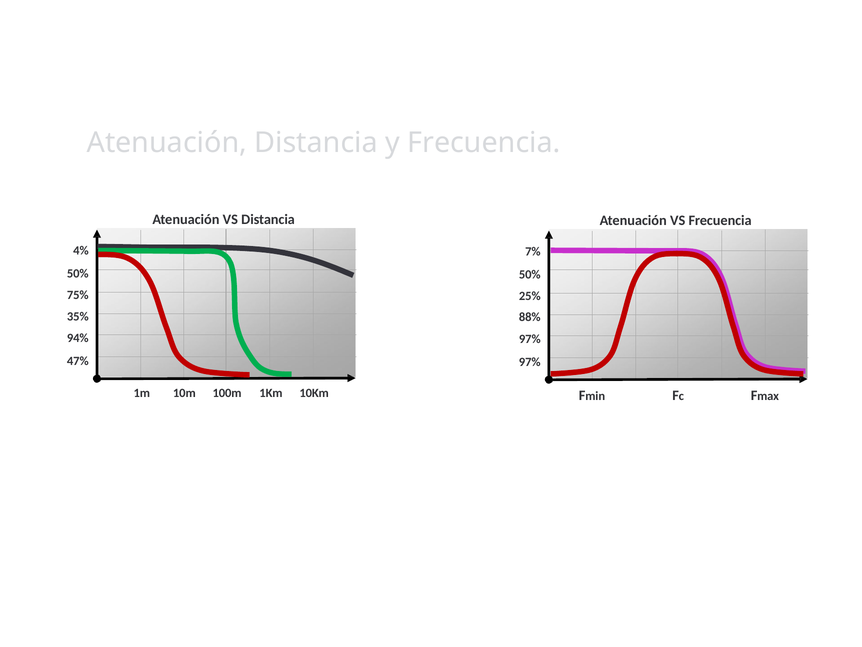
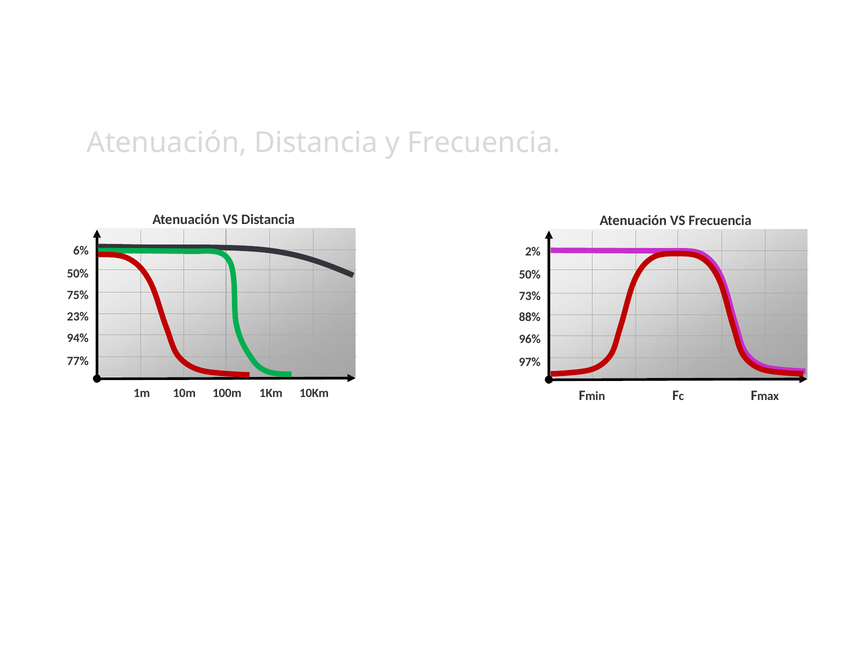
4%: 4% -> 6% (81, 251)
7%: 7% -> 2% (533, 251)
25%: 25% -> 73% (530, 296)
35%: 35% -> 23% (78, 316)
97%: 97% -> 96% (530, 339)
47%: 47% -> 77% (78, 361)
